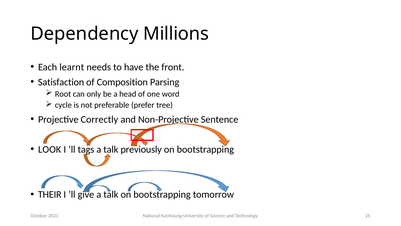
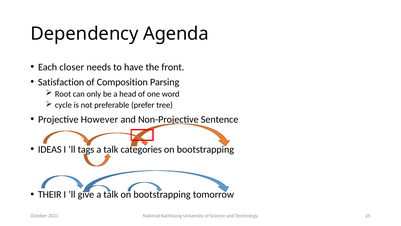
Millions: Millions -> Agenda (176, 34)
learnt: learnt -> closer (72, 67)
Correctly: Correctly -> However (99, 119)
LOOK: LOOK -> IDEAS (50, 149)
previously: previously -> categories (141, 149)
